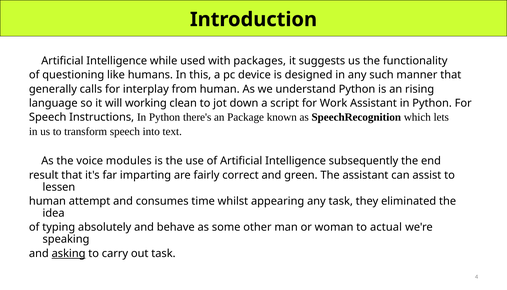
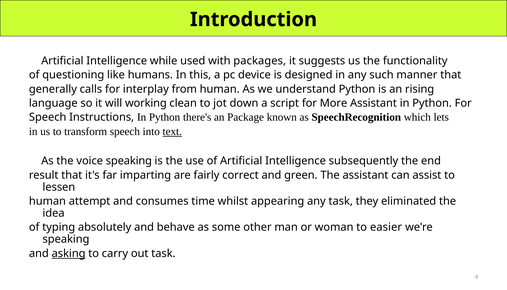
Work: Work -> More (334, 103)
text underline: none -> present (172, 131)
voice modules: modules -> speaking (129, 161)
actual: actual -> easier (386, 227)
